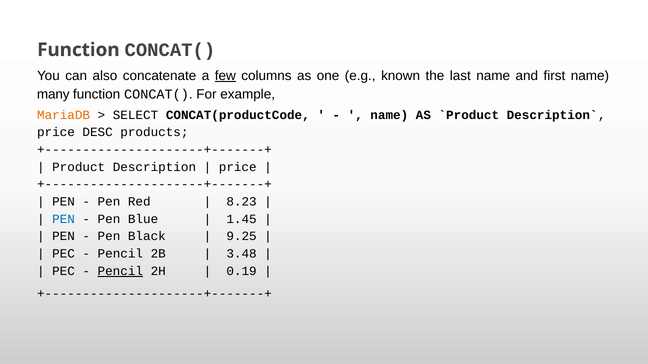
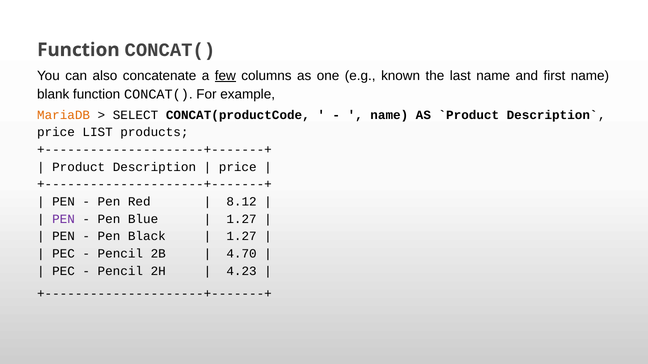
many: many -> blank (53, 95)
DESC: DESC -> LIST (98, 132)
8.23: 8.23 -> 8.12 (242, 202)
PEN colour: blue -> purple (64, 219)
1.45: 1.45 -> 1.27 (242, 219)
9.25: 9.25 -> 1.27 (242, 237)
3.48: 3.48 -> 4.70 (242, 254)
Pencil underline: present -> none (120, 271)
0.19: 0.19 -> 4.23 (242, 271)
